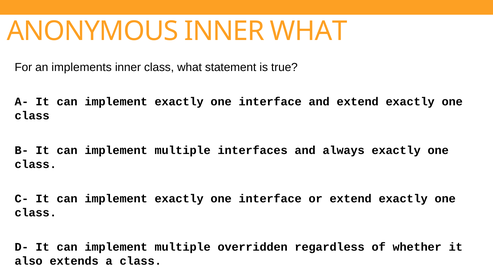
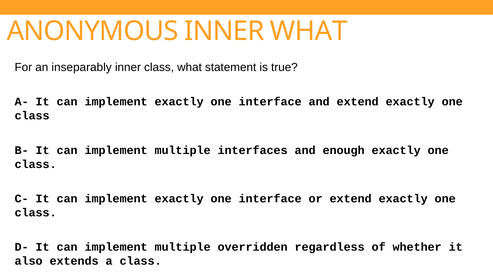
implements: implements -> inseparably (82, 67)
always: always -> enough (344, 150)
